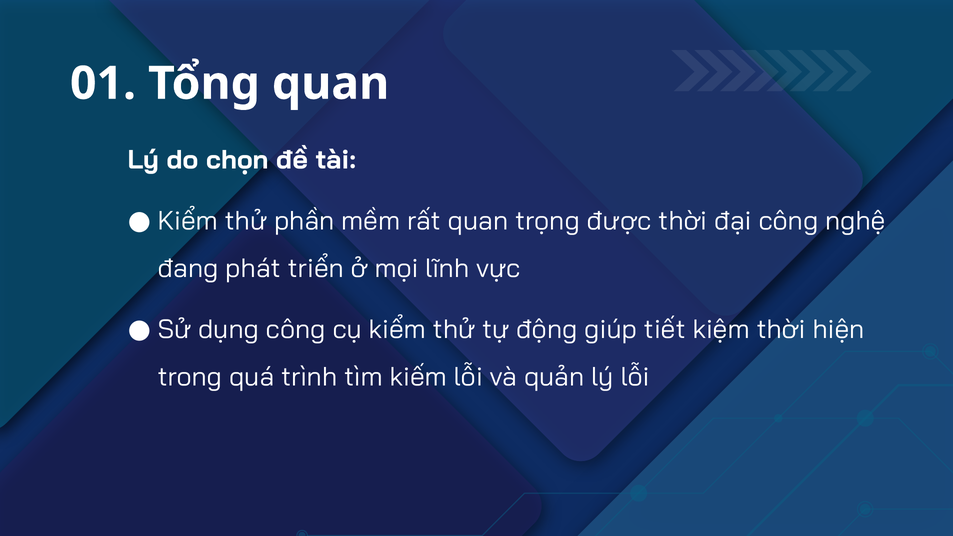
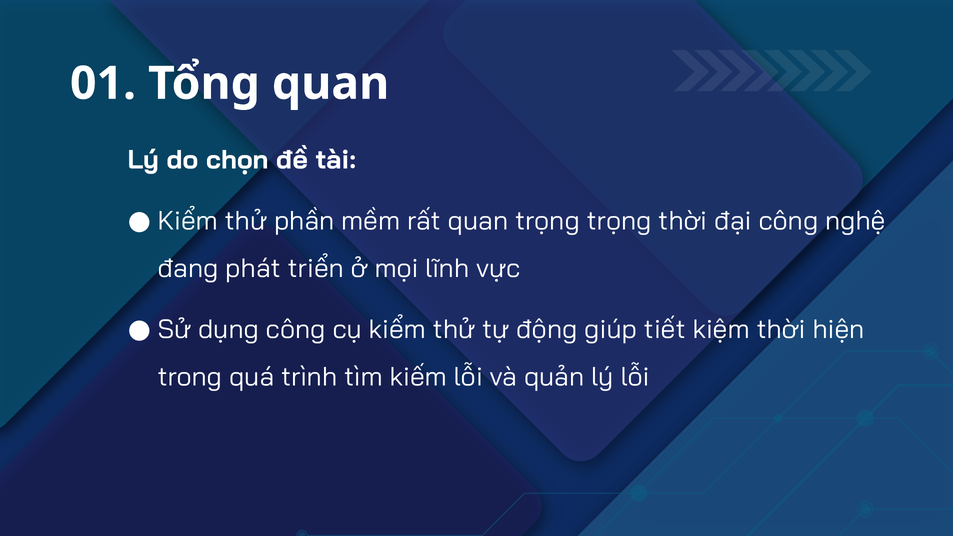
trọng được: được -> trọng (619, 221)
